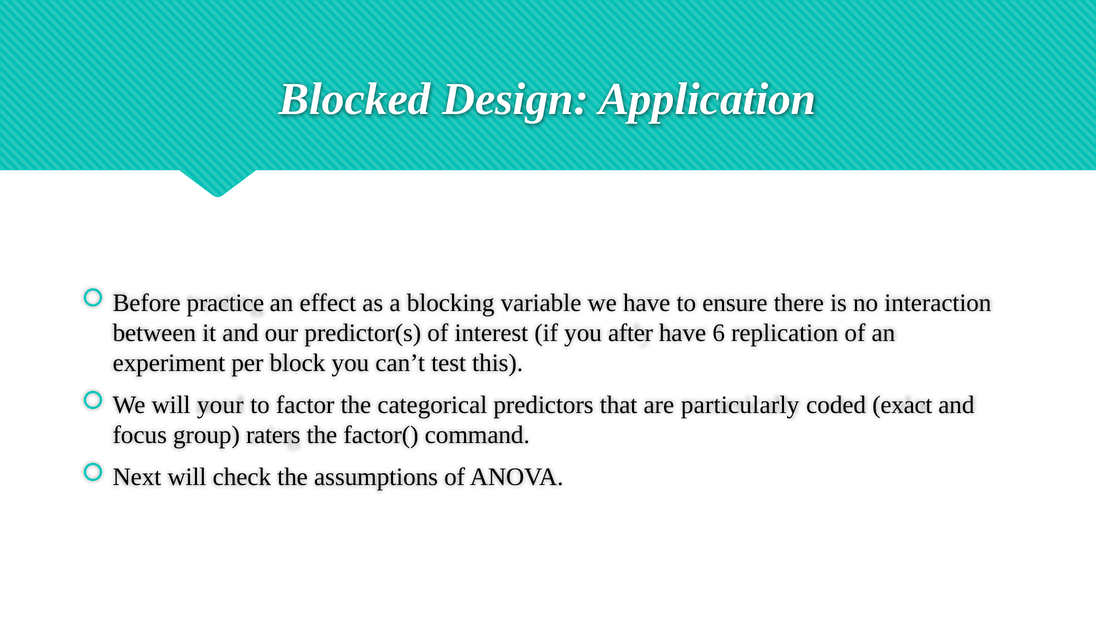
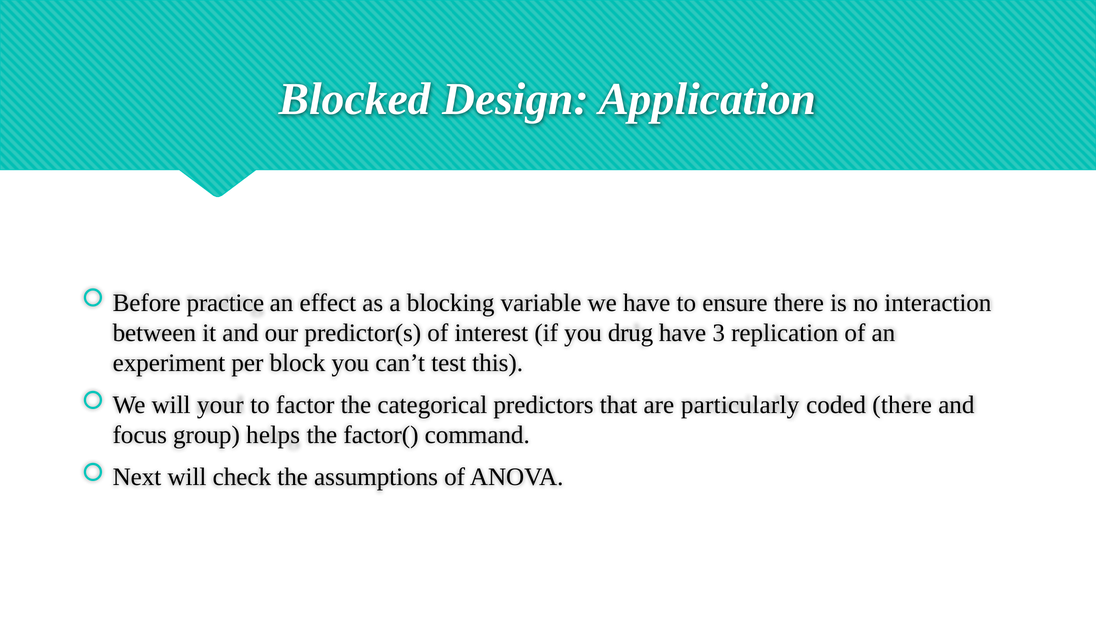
after: after -> drug (631, 333)
6: 6 -> 3 (719, 333)
coded exact: exact -> there (902, 405)
raters: raters -> helps (273, 435)
